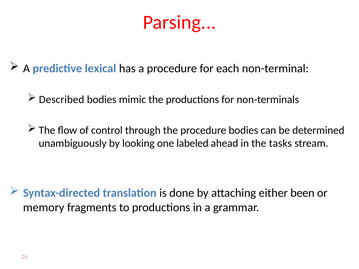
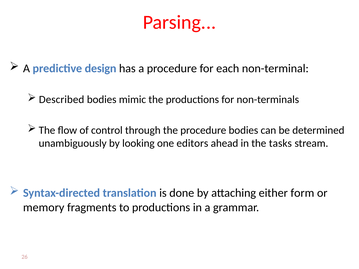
lexical: lexical -> design (101, 68)
labeled: labeled -> editors (192, 143)
been: been -> form (302, 193)
